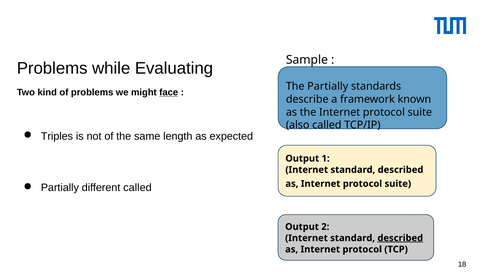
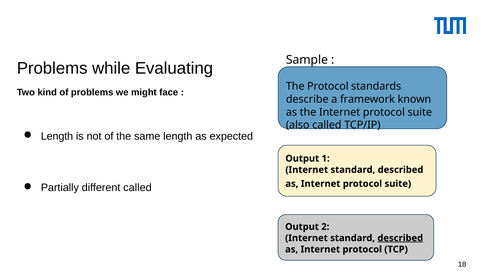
The Partially: Partially -> Protocol (328, 86)
face underline: present -> none (169, 92)
Triples: Triples -> Length (57, 136)
